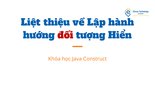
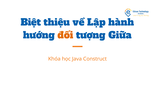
Liệt: Liệt -> Biệt (31, 22)
đối colour: red -> orange (65, 35)
Hiển: Hiển -> Giữa (120, 35)
